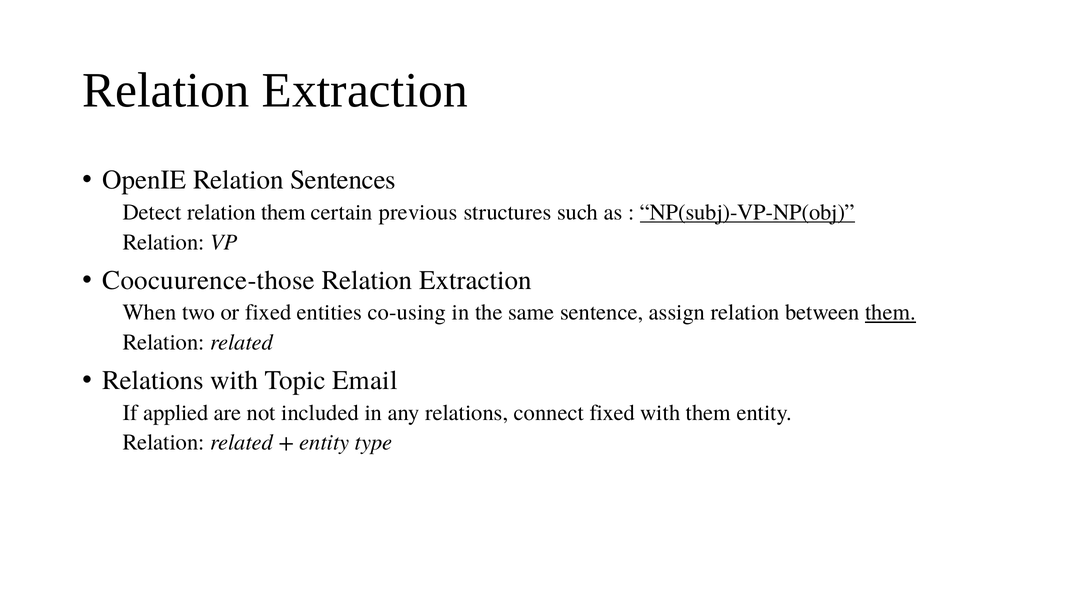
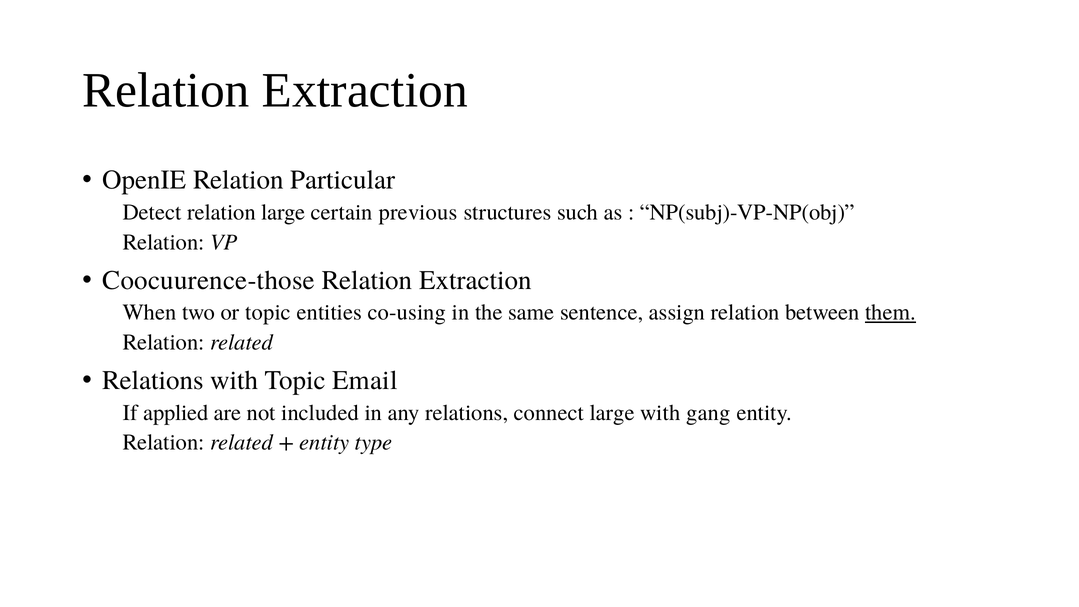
Sentences: Sentences -> Particular (343, 180)
relation them: them -> large (283, 212)
NP(subj)-VP-NP(obj underline: present -> none (747, 212)
or fixed: fixed -> topic (268, 312)
connect fixed: fixed -> large (612, 413)
with them: them -> gang (708, 413)
